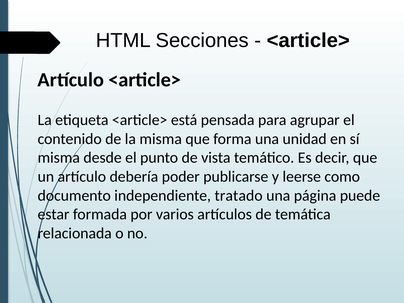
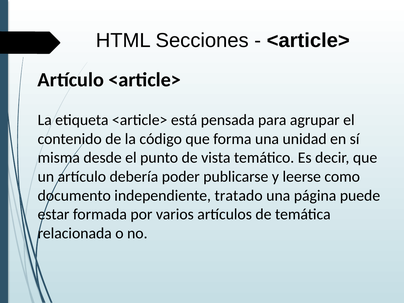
la misma: misma -> código (161, 139)
